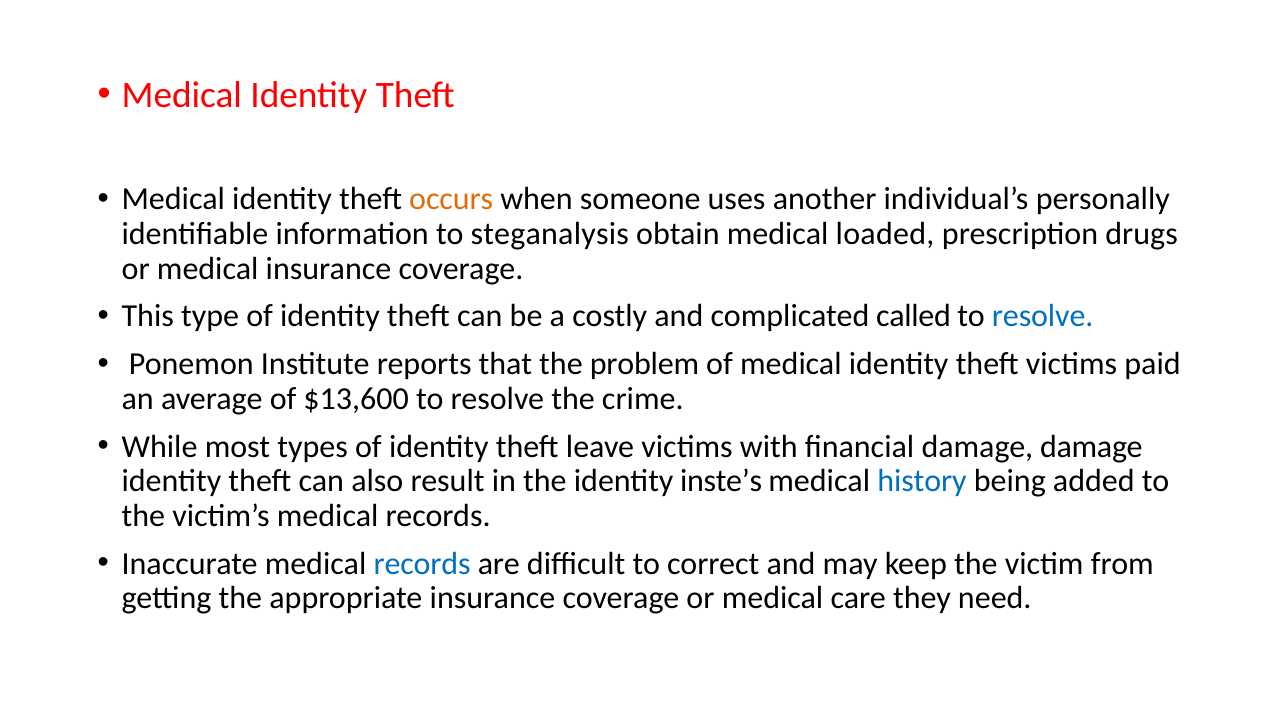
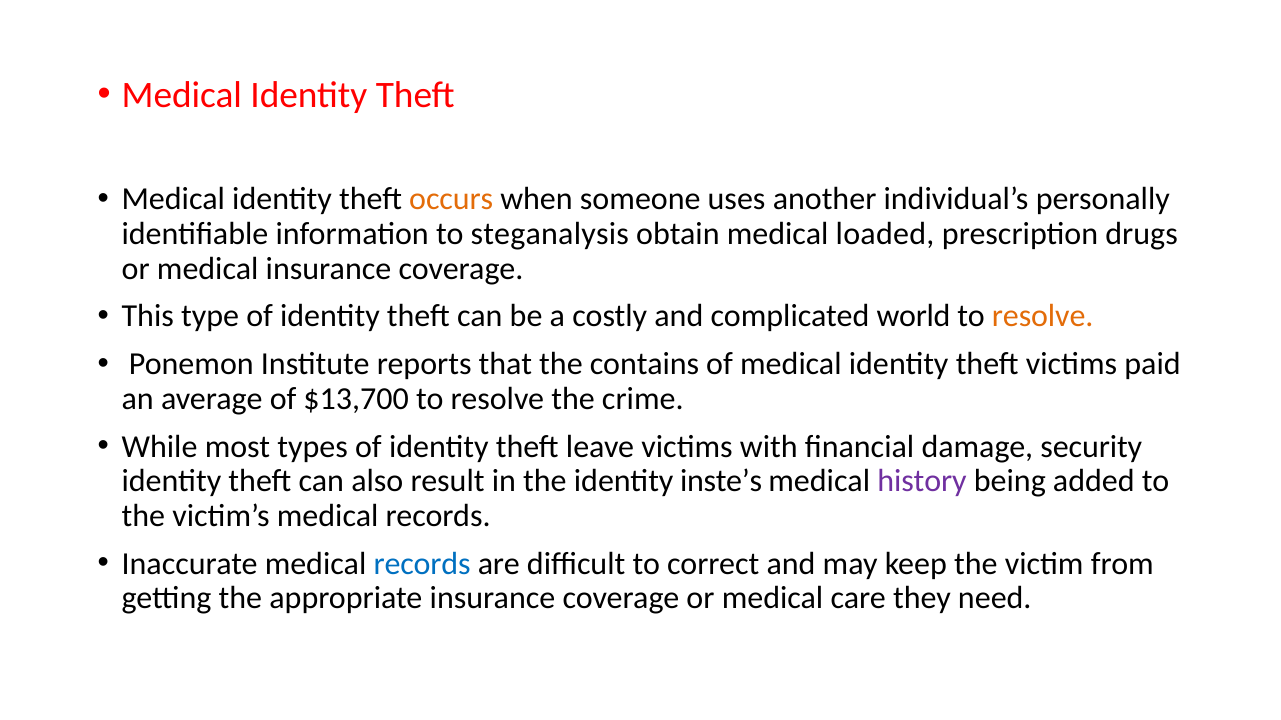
called: called -> world (914, 317)
resolve colour: blue -> orange (1043, 317)
problem: problem -> contains (644, 364)
$13,600: $13,600 -> $13,700 (356, 399)
damage damage: damage -> security (1091, 447)
history colour: blue -> purple (922, 482)
